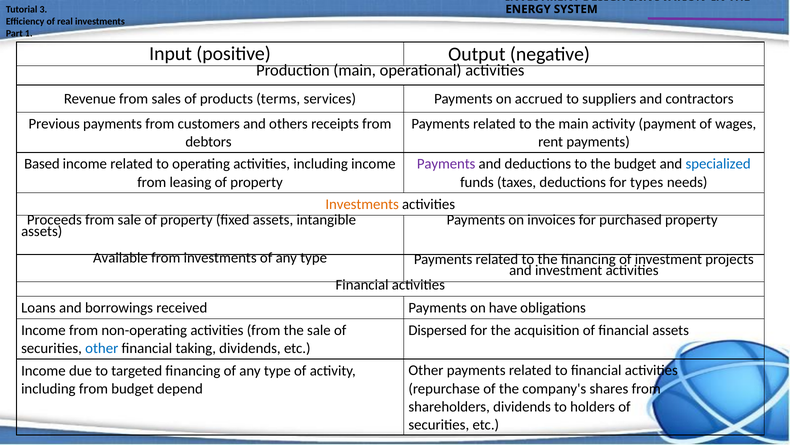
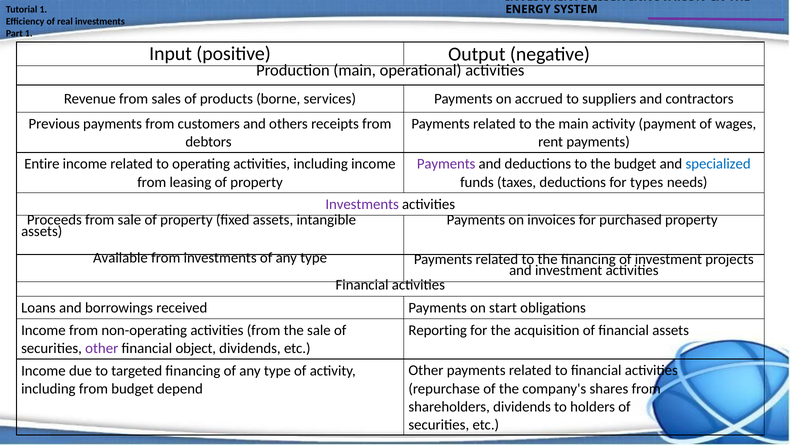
Tutorial 3: 3 -> 1 (43, 10)
terms: terms -> borne (278, 99)
Based: Based -> Entire (42, 164)
Investments colour: orange -> purple (362, 204)
have: have -> start (503, 307)
Dispersed: Dispersed -> Reporting (438, 330)
other colour: blue -> purple (102, 348)
taking: taking -> object (196, 348)
